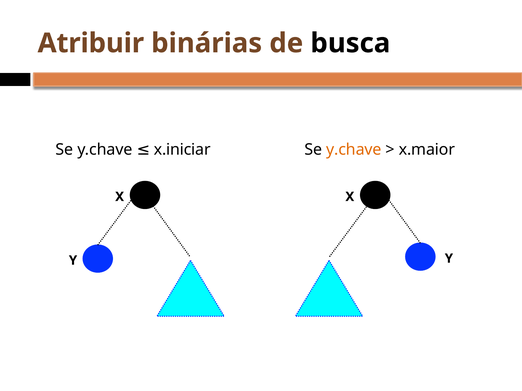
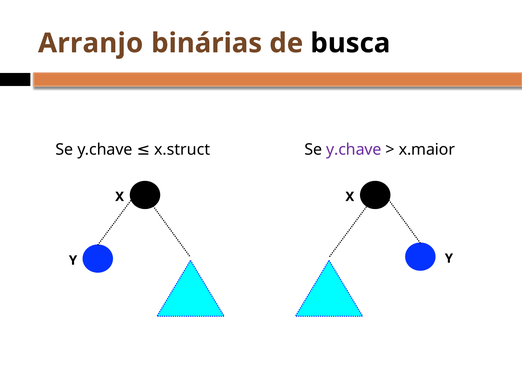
Atribuir: Atribuir -> Arranjo (91, 43)
x.iniciar: x.iniciar -> x.struct (182, 150)
y.chave colour: orange -> purple (354, 150)
